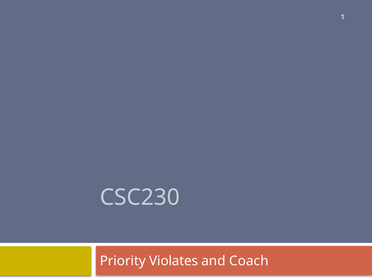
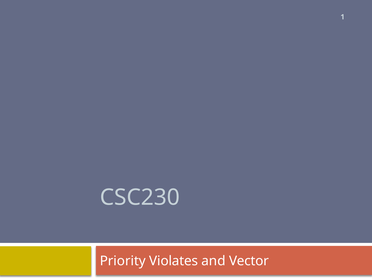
Coach: Coach -> Vector (249, 261)
